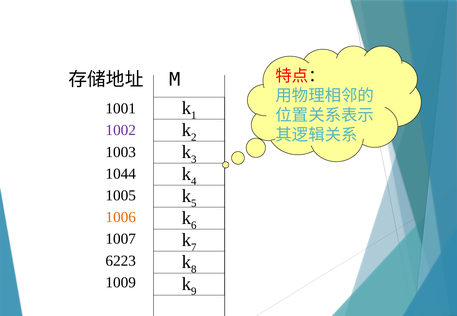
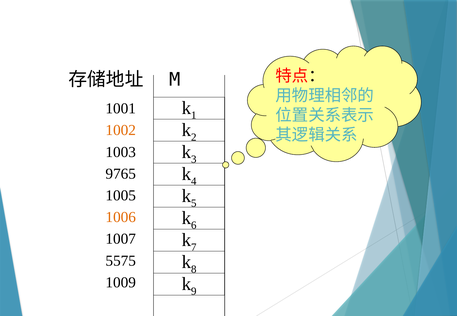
1002 colour: purple -> orange (121, 130)
1044: 1044 -> 9765 (121, 174)
6223: 6223 -> 5575 (121, 261)
